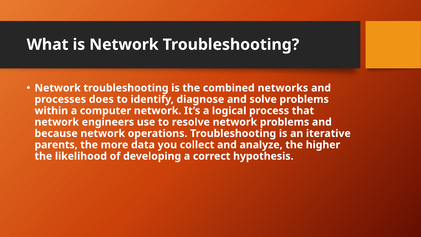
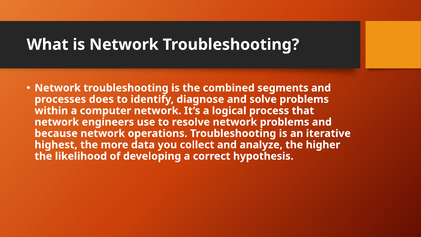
networks: networks -> segments (283, 88)
parents: parents -> highest (56, 145)
